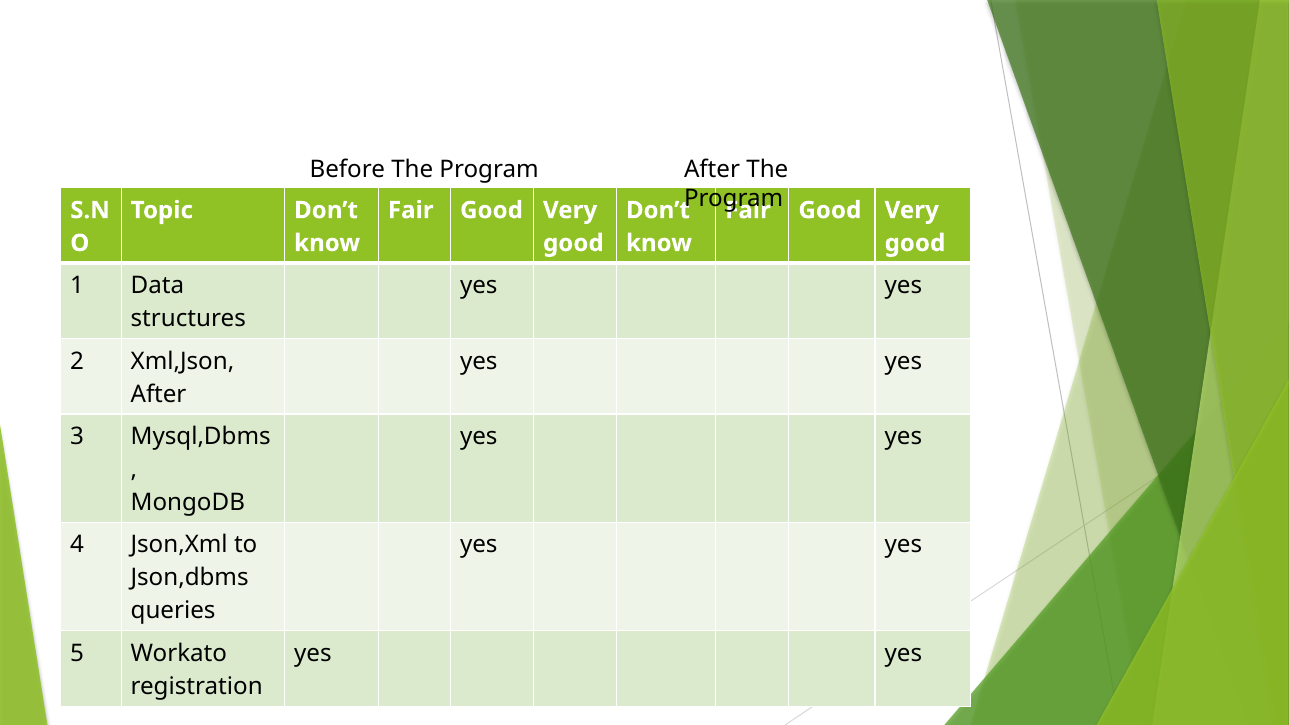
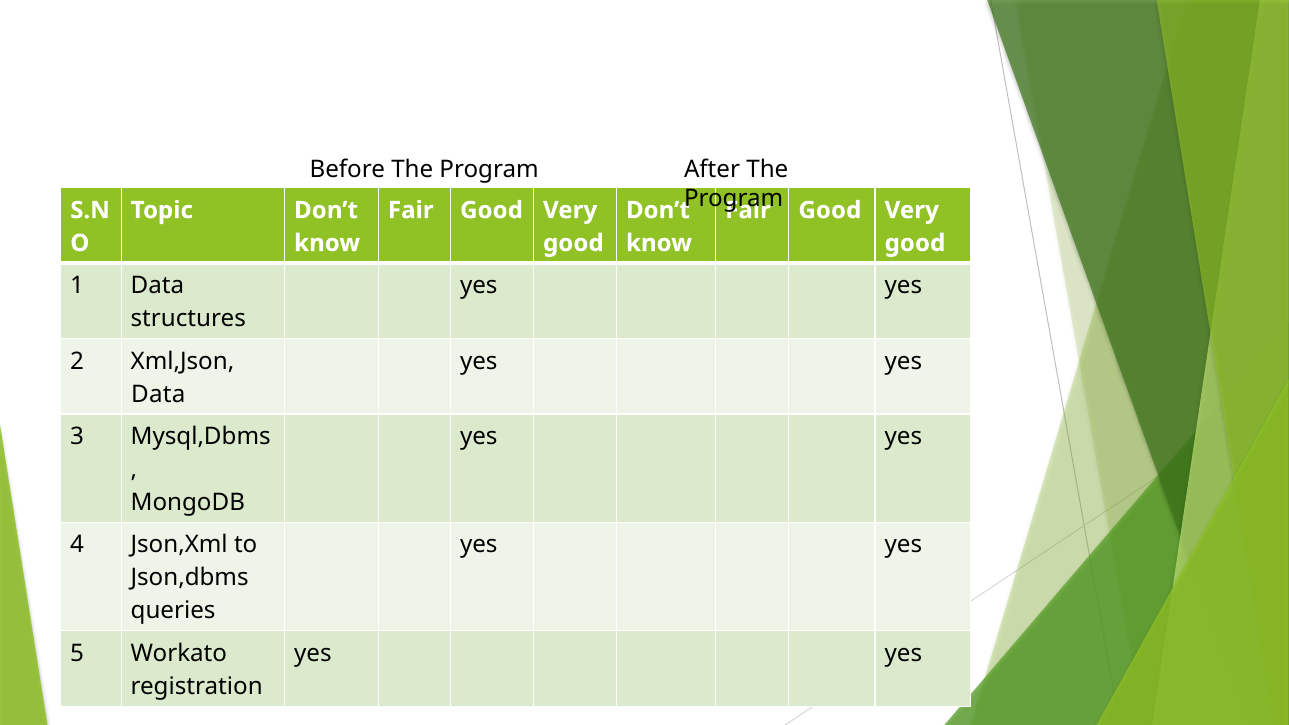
After: After -> Data (158, 394)
